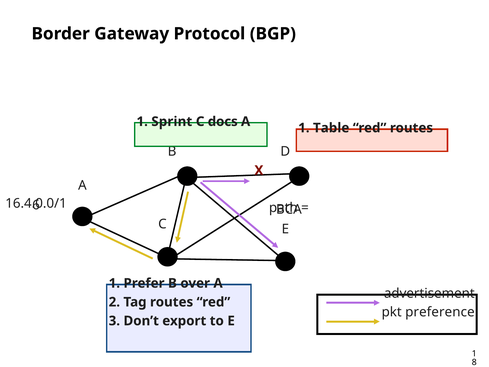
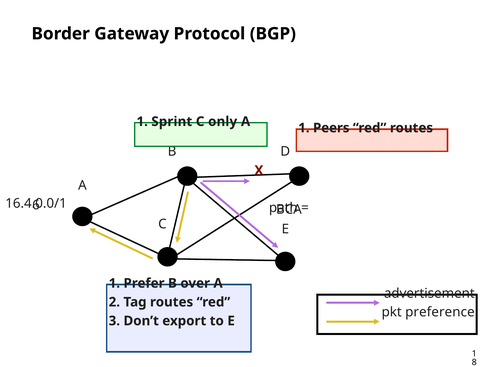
docs: docs -> only (223, 121)
Table: Table -> Peers (331, 128)
